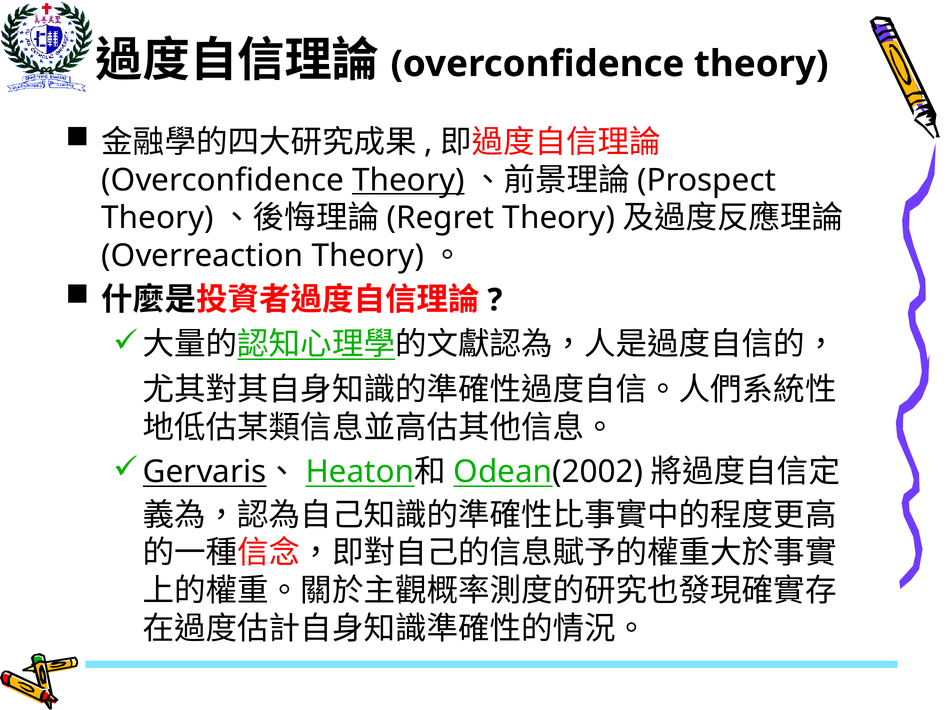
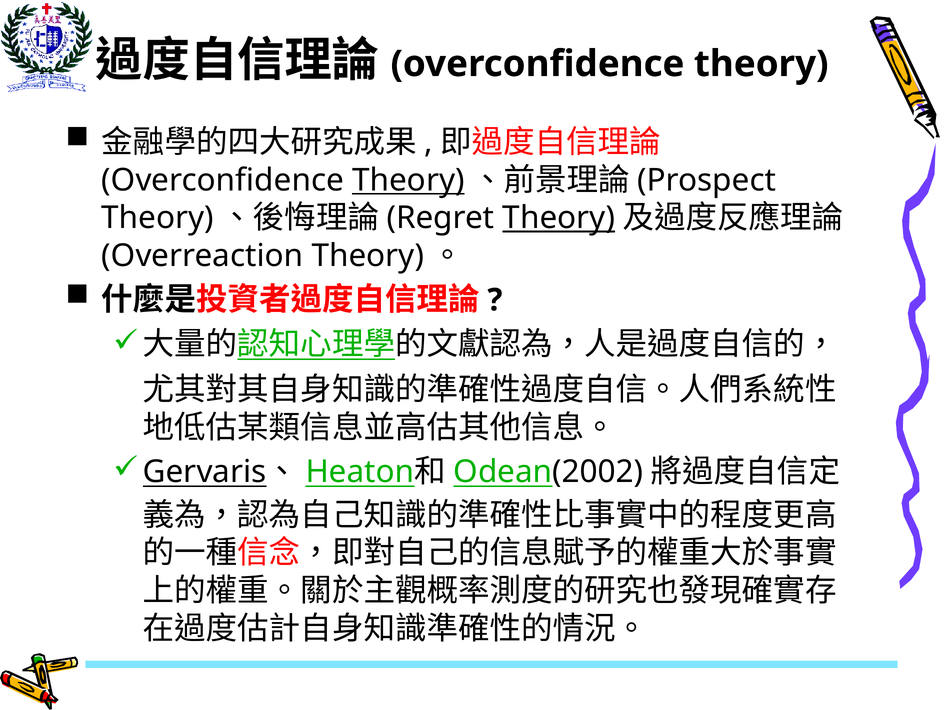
Theory underline: none -> present (559, 218)
